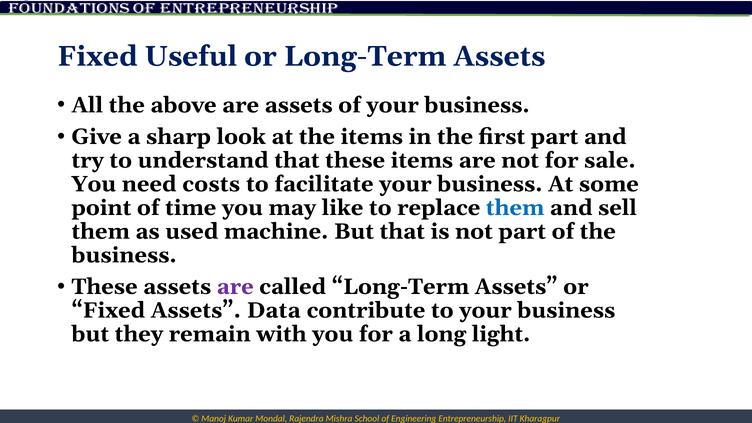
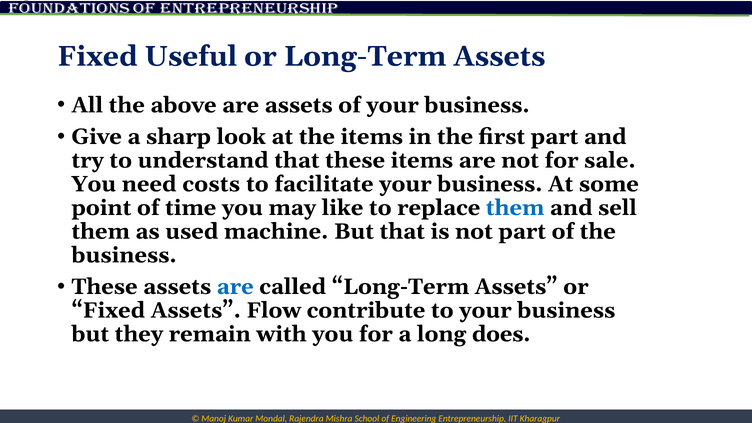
are colour: purple -> blue (235, 287)
Data: Data -> Flow (274, 310)
light: light -> does (501, 334)
